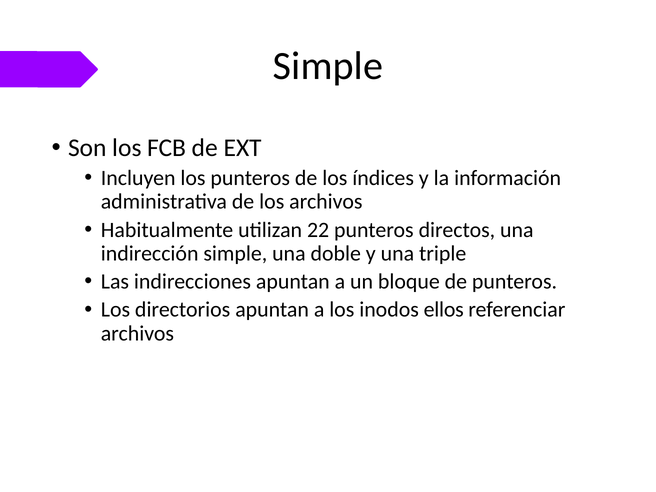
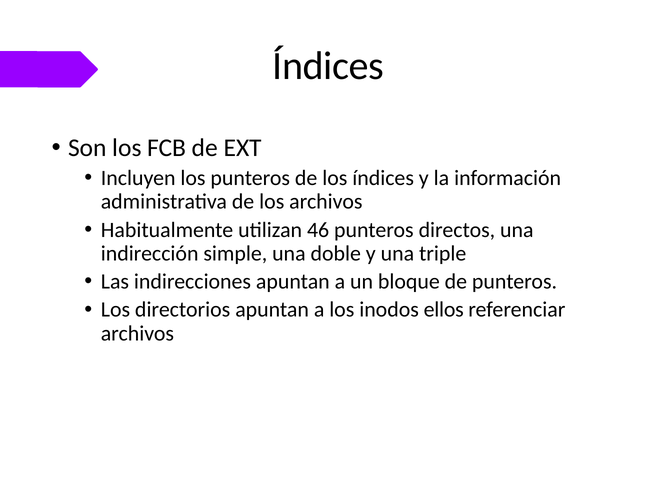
Simple: Simple -> Índices (328, 66)
22: 22 -> 46 (318, 230)
